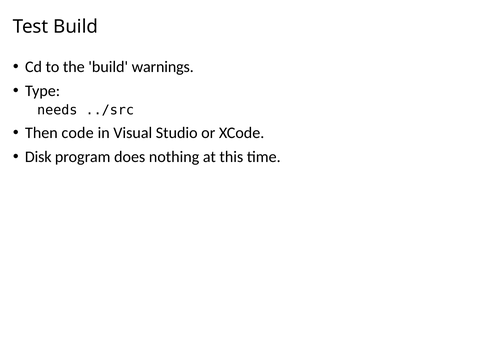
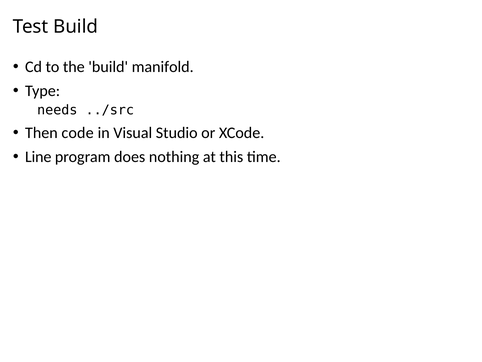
warnings: warnings -> manifold (163, 67)
Disk: Disk -> Line (38, 157)
